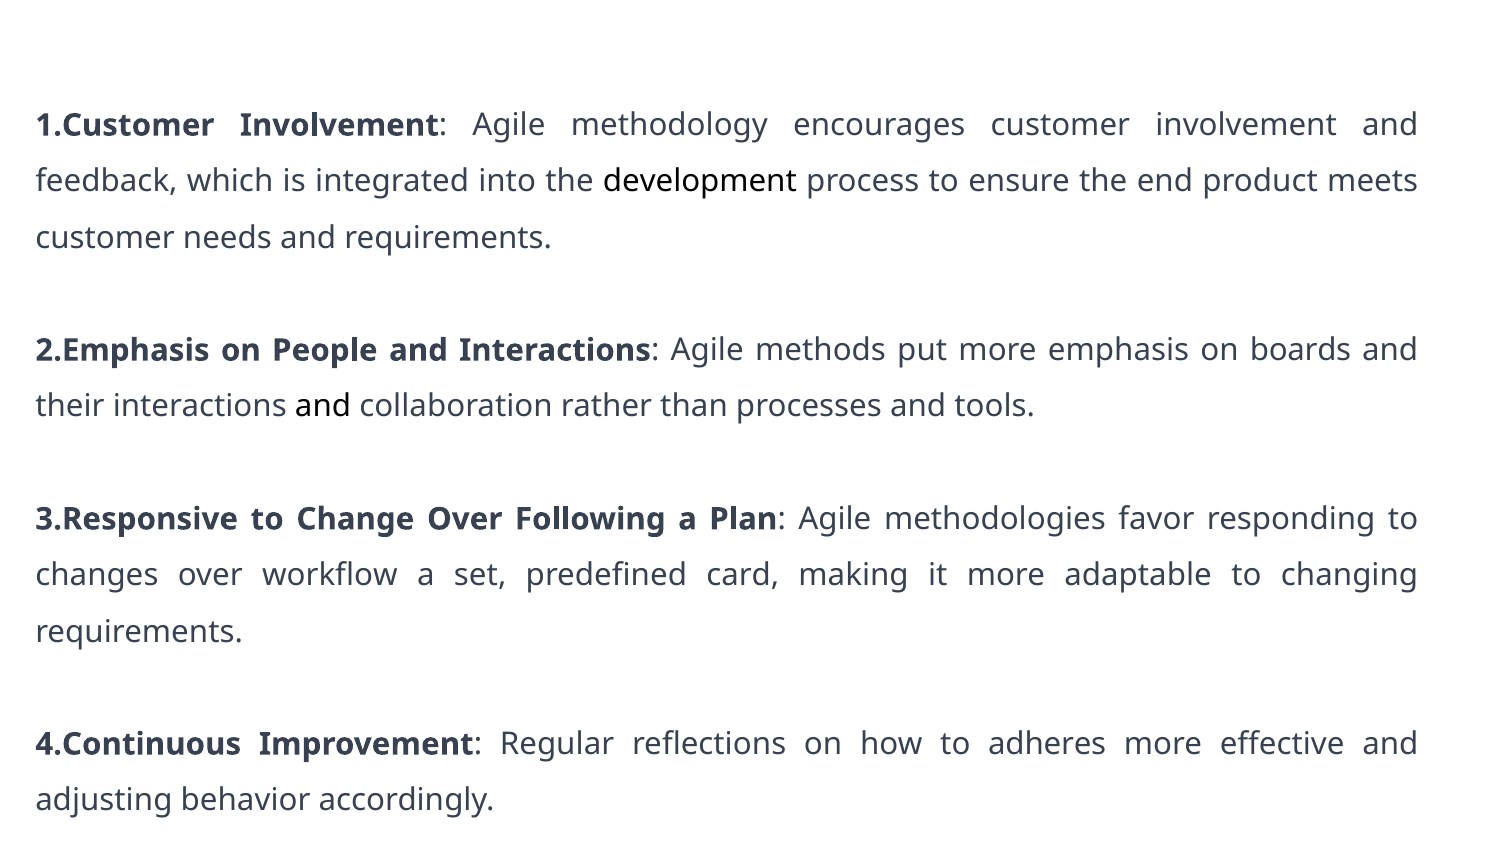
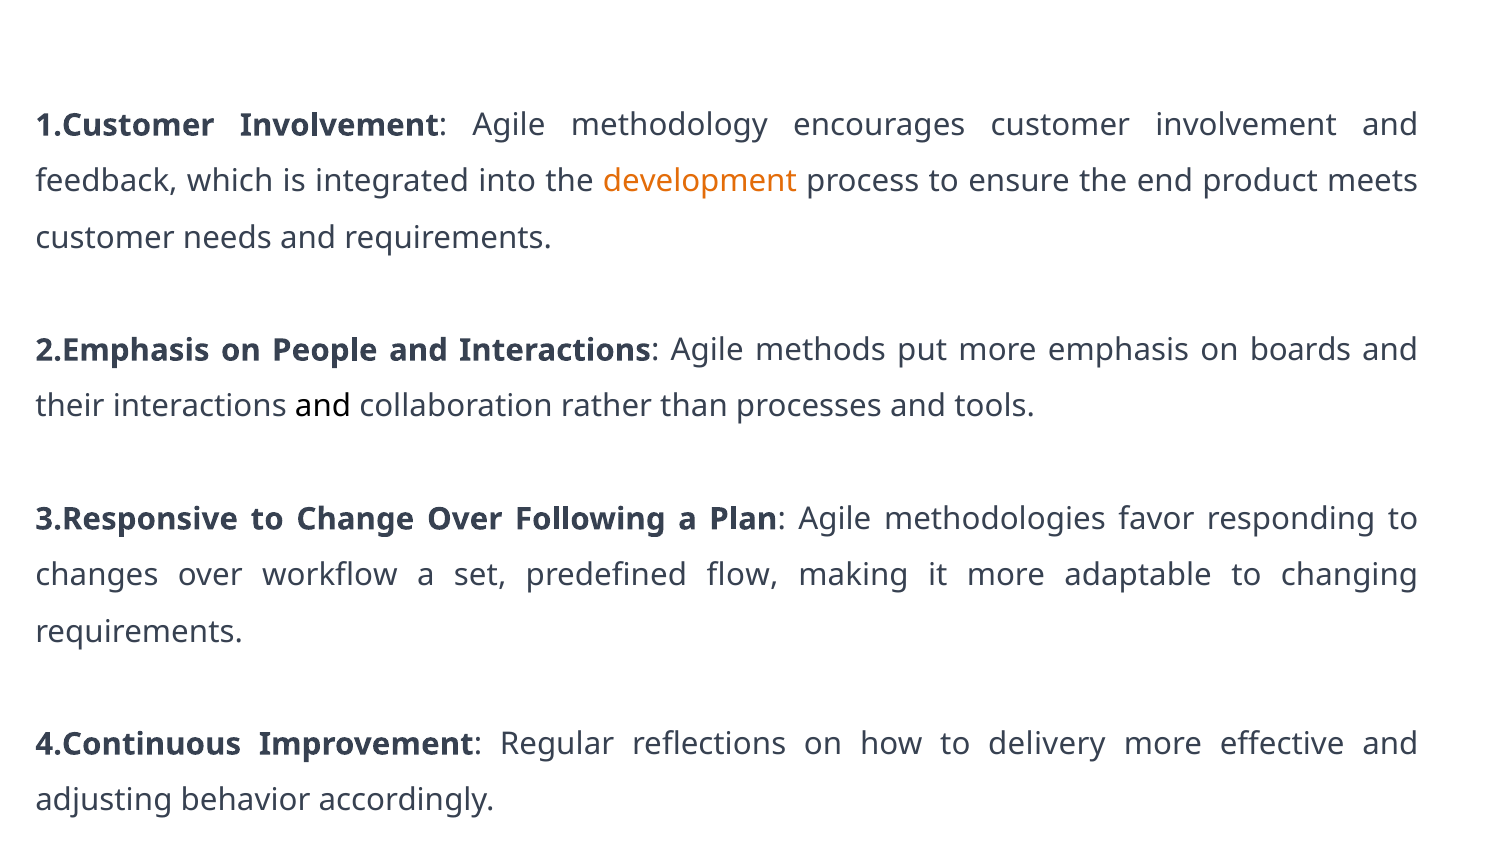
development colour: black -> orange (700, 182)
card: card -> flow (743, 576)
adheres: adheres -> delivery (1047, 744)
